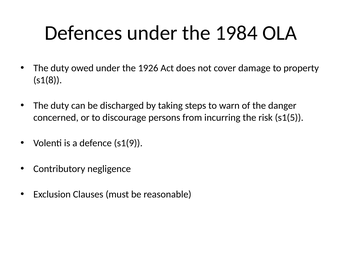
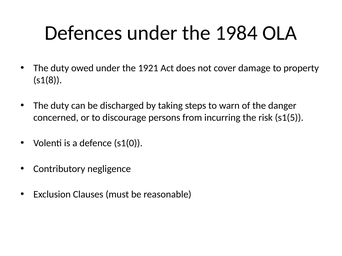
1926: 1926 -> 1921 (148, 68)
s1(9: s1(9 -> s1(0 (128, 143)
